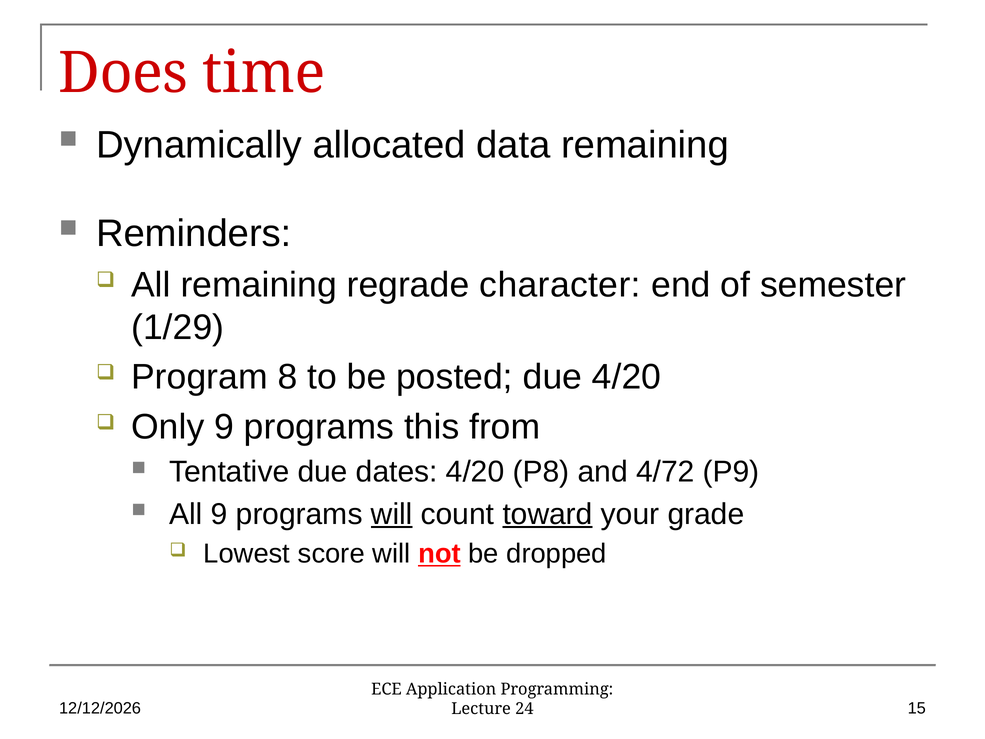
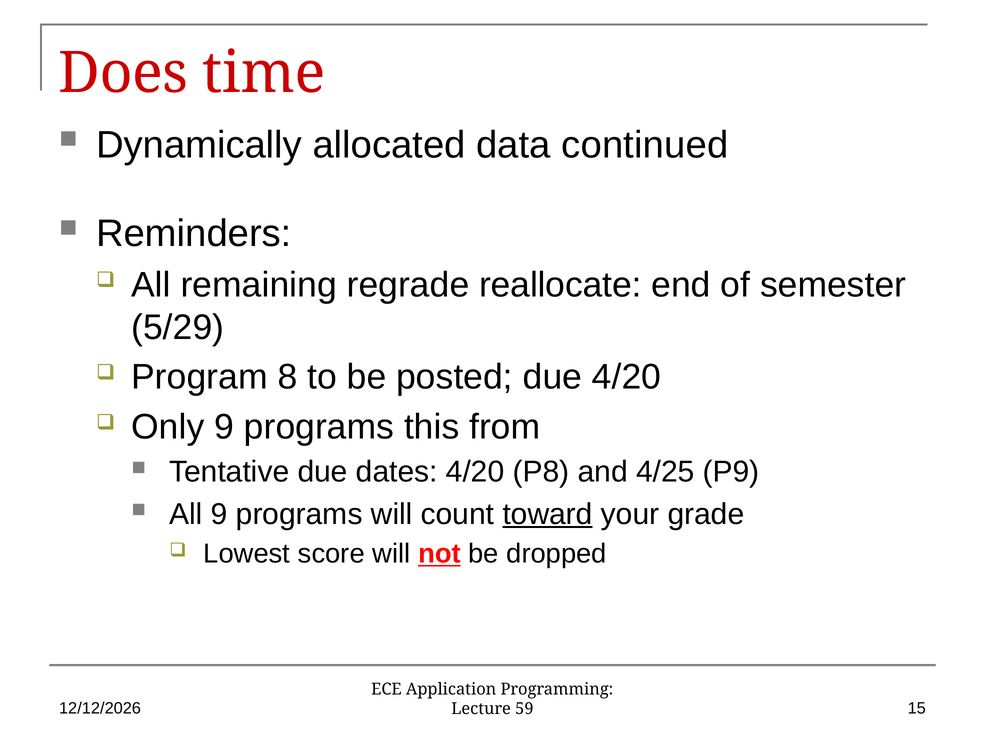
data remaining: remaining -> continued (645, 145)
character: character -> reallocate (560, 285)
1/29: 1/29 -> 5/29 (178, 327)
4/72: 4/72 -> 4/25 (665, 472)
will underline: present -> none (392, 514)
24: 24 -> 59 (524, 709)
